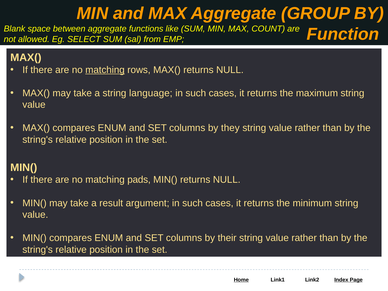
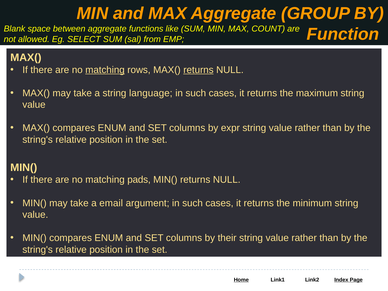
returns underline: none -> present (198, 70)
they: they -> expr (230, 128)
result: result -> email (111, 203)
